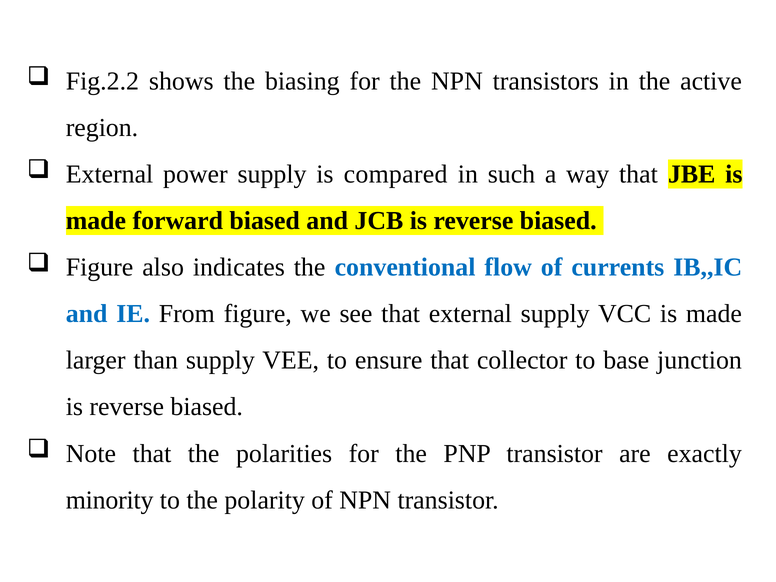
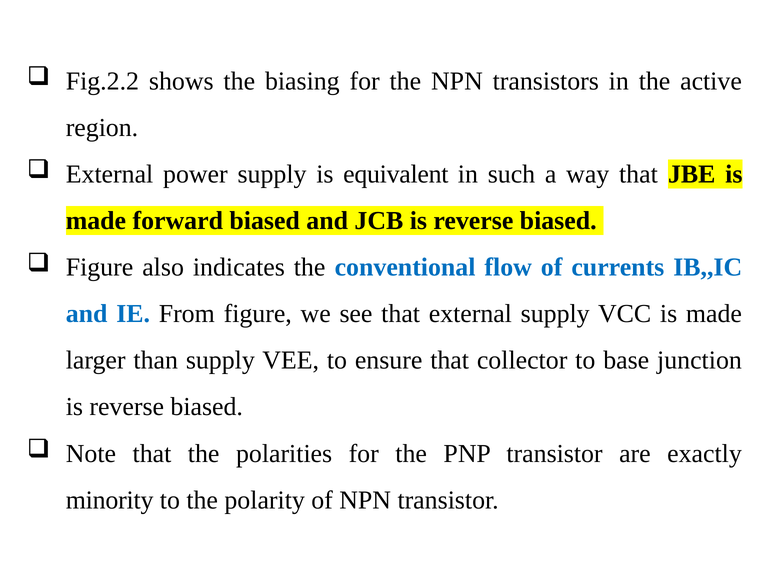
compared: compared -> equivalent (396, 174)
